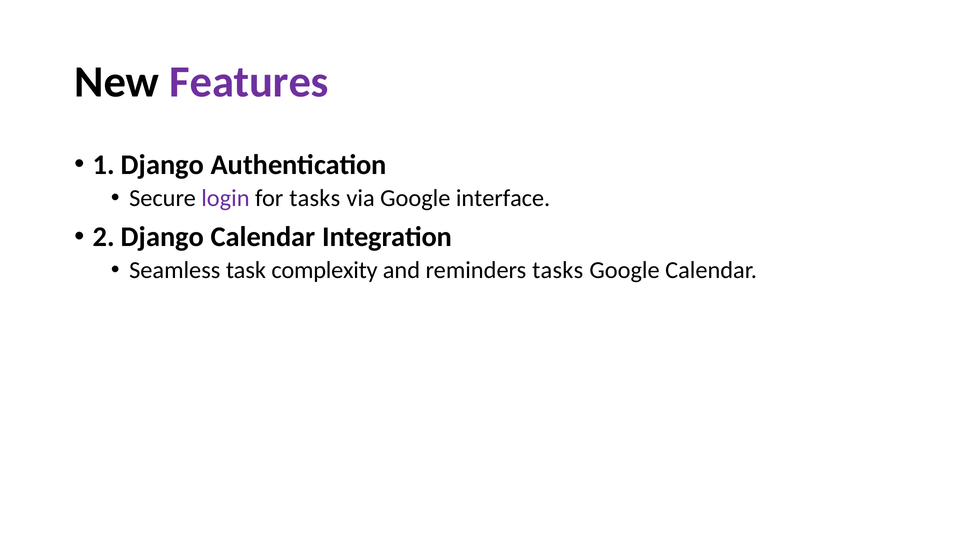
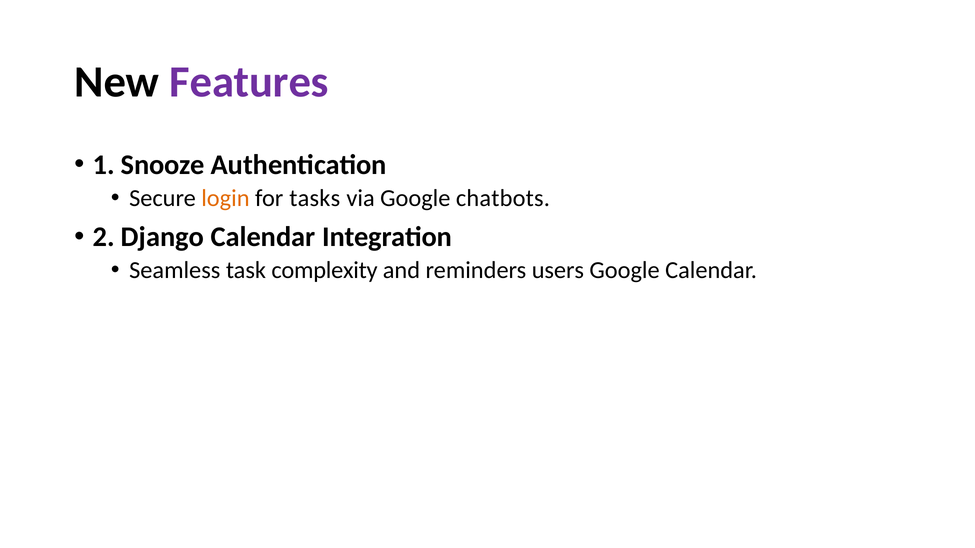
1 Django: Django -> Snooze (163, 165)
login colour: purple -> orange (225, 198)
interface: interface -> chatbots (503, 198)
reminders tasks: tasks -> users (558, 271)
